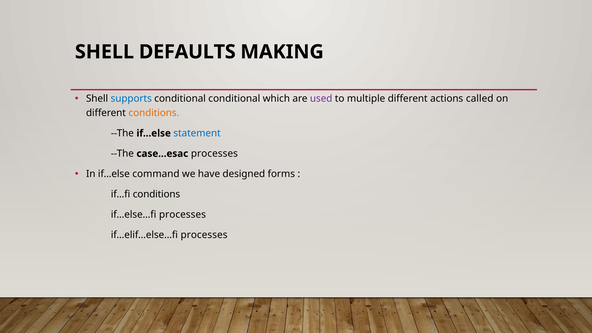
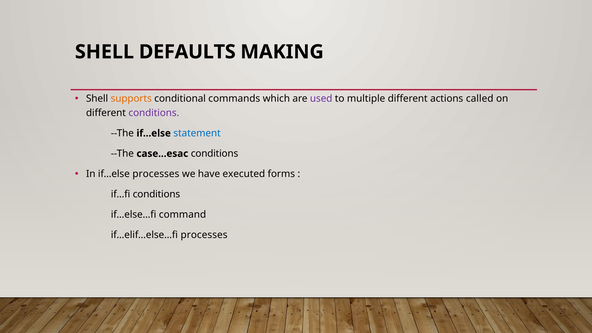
supports colour: blue -> orange (131, 99)
conditional conditional: conditional -> commands (234, 99)
conditions colour: orange -> purple (154, 113)
case...esac processes: processes -> conditions (215, 154)
if…else command: command -> processes (156, 174)
designed: designed -> executed (244, 174)
if…else…fi processes: processes -> command (182, 215)
